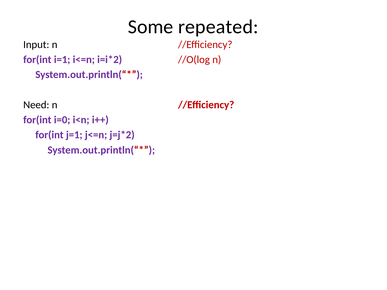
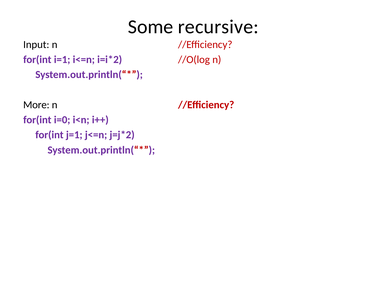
repeated: repeated -> recursive (218, 27)
Need: Need -> More (36, 105)
